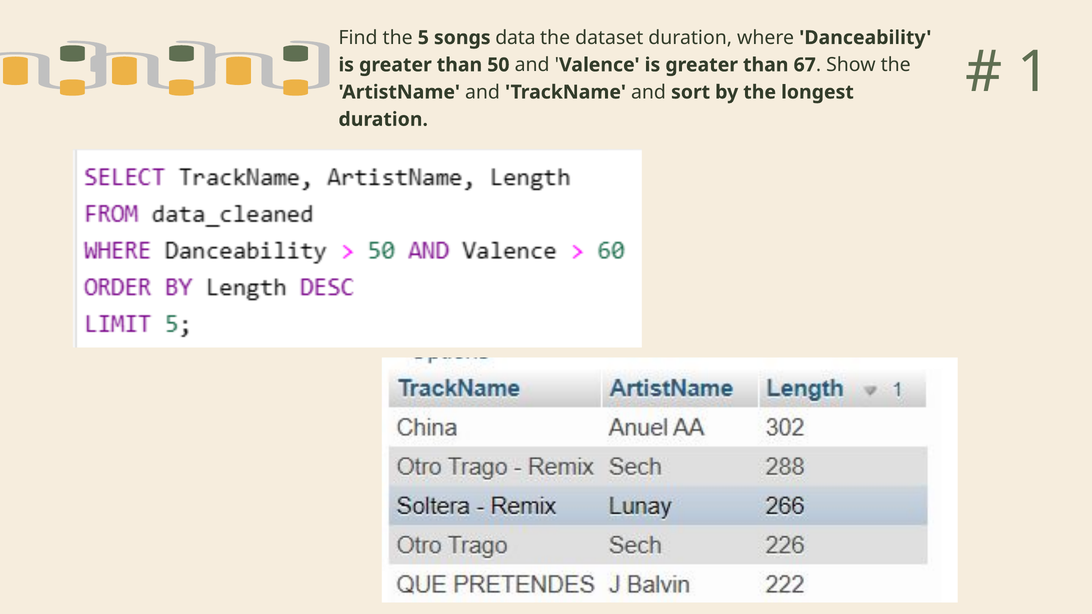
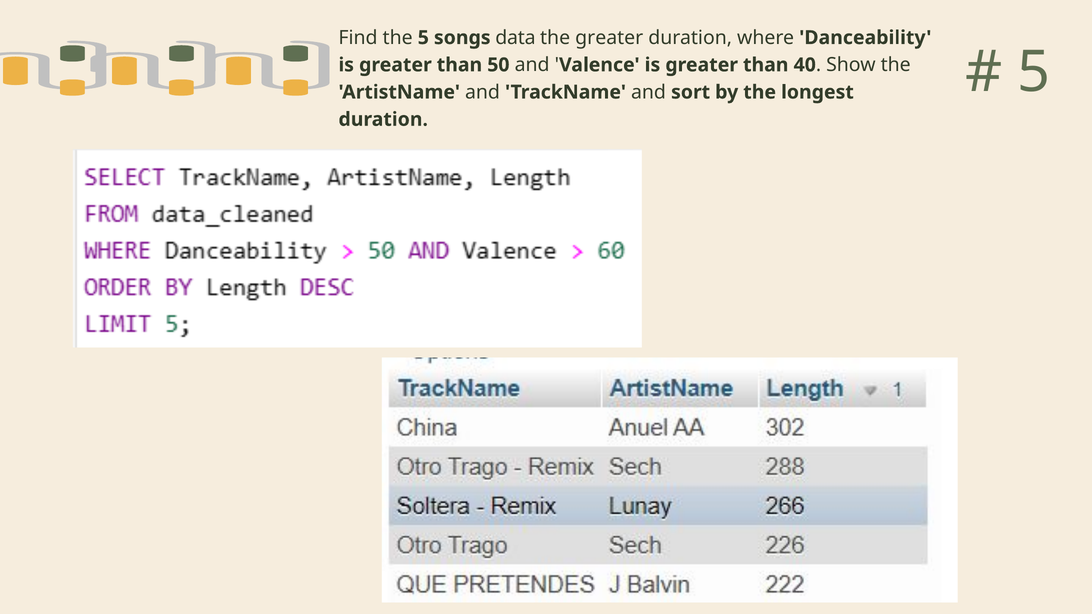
the dataset: dataset -> greater (609, 38)
1: 1 -> 5 (1034, 72)
67: 67 -> 40 (805, 65)
